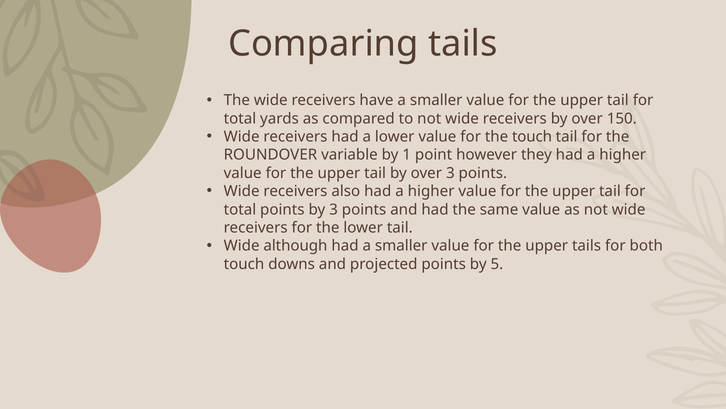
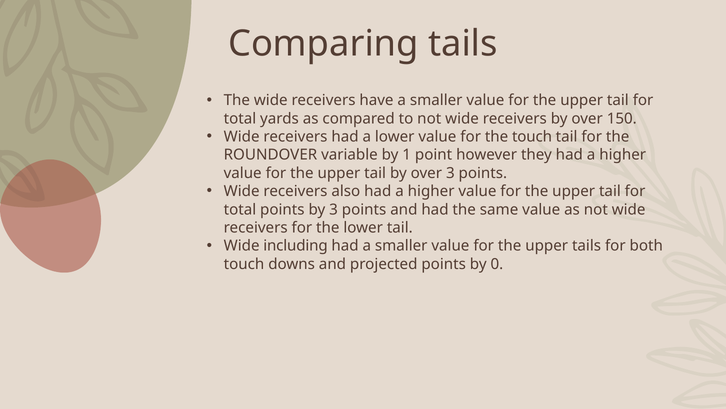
although: although -> including (296, 245)
5: 5 -> 0 (497, 264)
